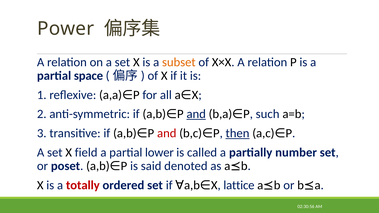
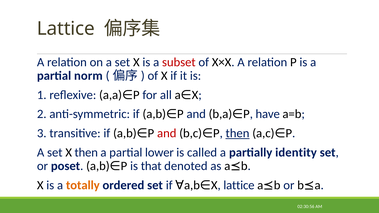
Power: Power -> Lattice (66, 29)
subset colour: orange -> red (179, 62)
space: space -> norm (88, 76)
and underline: present -> none (196, 114)
such: such -> have (268, 114)
X field: field -> then (86, 153)
number: number -> identity (296, 153)
said: said -> that (151, 166)
totally colour: red -> orange (83, 185)
